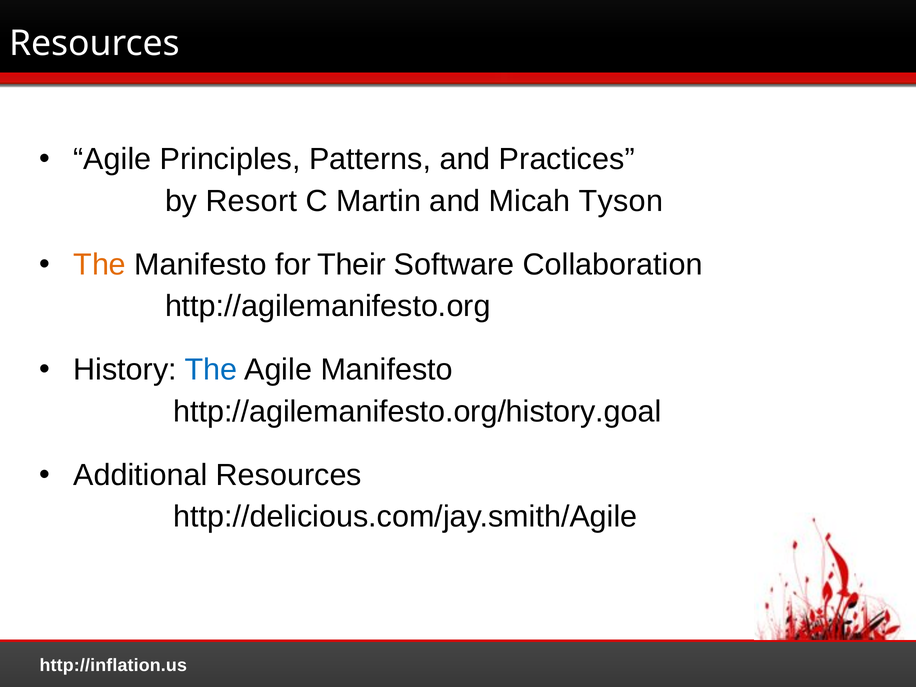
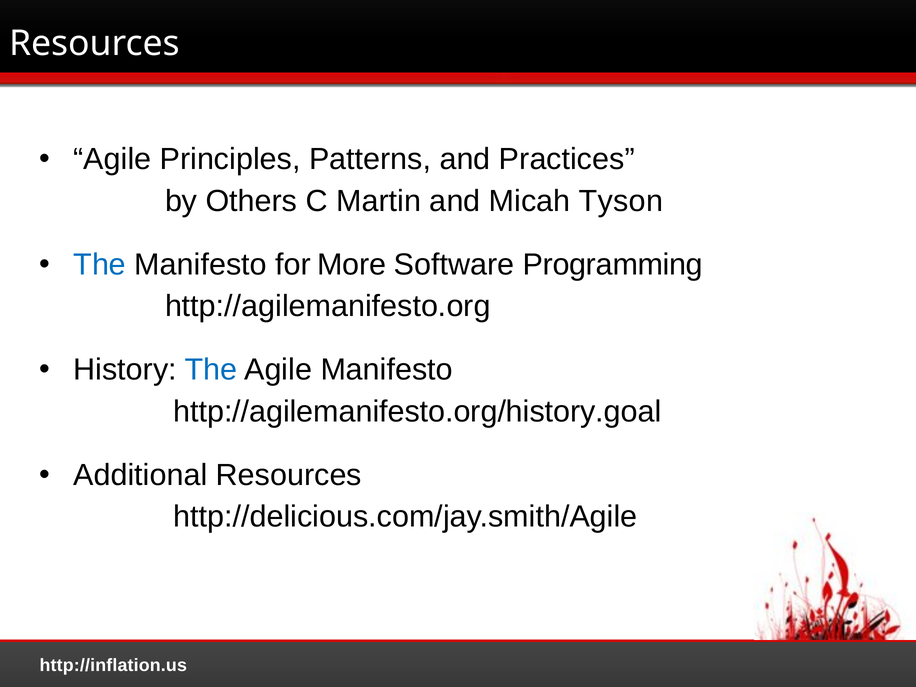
Resort: Resort -> Others (251, 201)
The colour: orange -> blue (100, 265)
Their: Their -> More (352, 265)
Collaboration: Collaboration -> Programming (613, 265)
